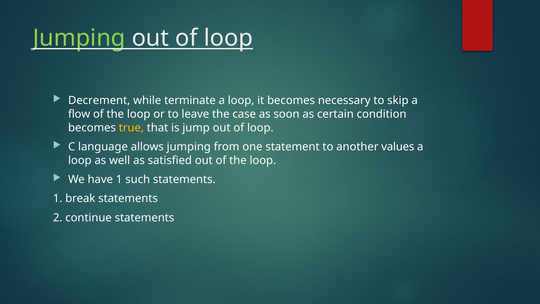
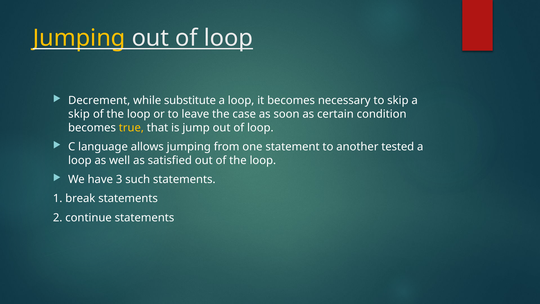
Jumping colour: light green -> yellow (79, 38)
terminate: terminate -> substitute (190, 100)
flow: flow -> skip (79, 114)
values: values -> tested (398, 147)
have 1: 1 -> 3 (119, 179)
